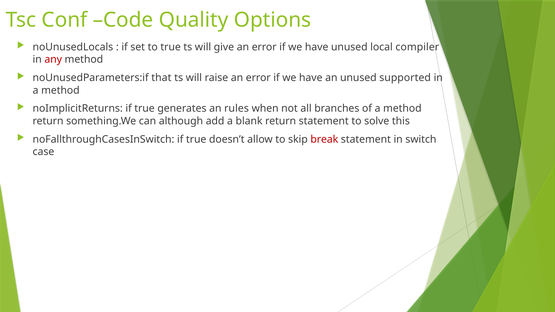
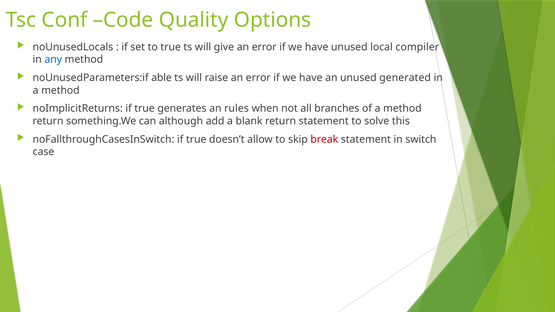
any colour: red -> blue (53, 60)
that: that -> able (162, 78)
supported: supported -> generated (405, 78)
